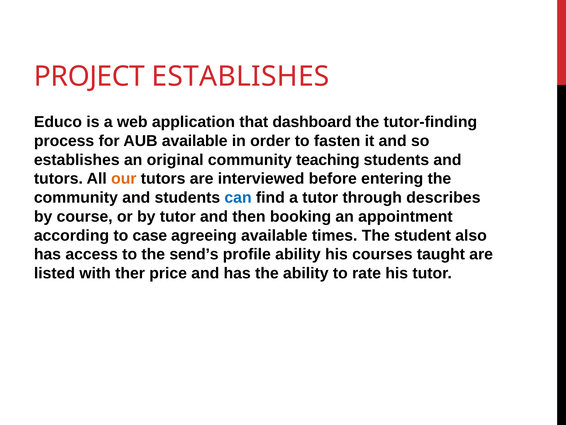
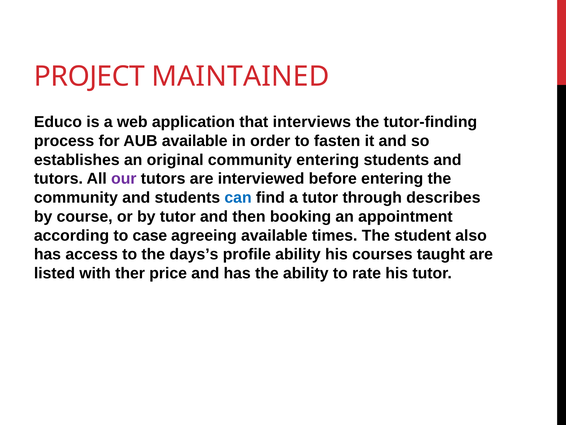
PROJECT ESTABLISHES: ESTABLISHES -> MAINTAINED (240, 76)
dashboard: dashboard -> interviews (312, 122)
community teaching: teaching -> entering (328, 160)
our colour: orange -> purple (124, 179)
send’s: send’s -> days’s (194, 254)
